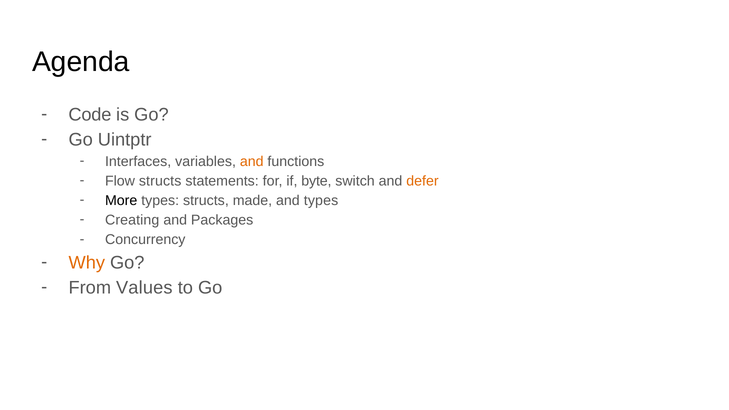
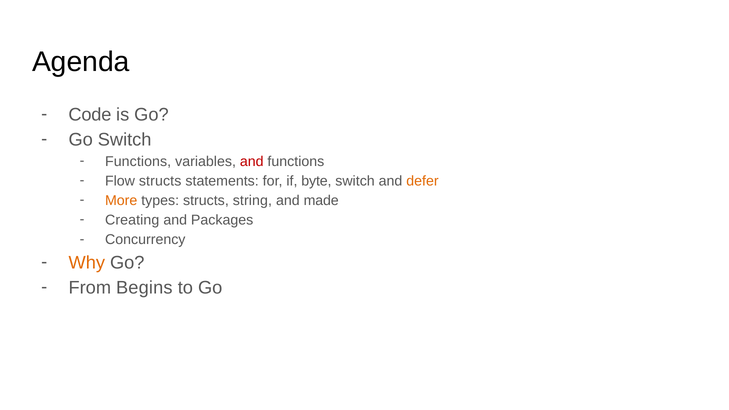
Go Uintptr: Uintptr -> Switch (125, 140)
Interfaces: Interfaces -> Functions (138, 161)
and colour: orange -> red (252, 161)
More colour: black -> orange (121, 201)
made: made -> string (252, 201)
and types: types -> made (321, 201)
Values: Values -> Begins (144, 288)
